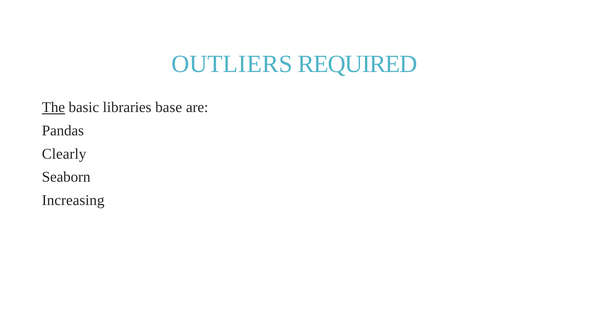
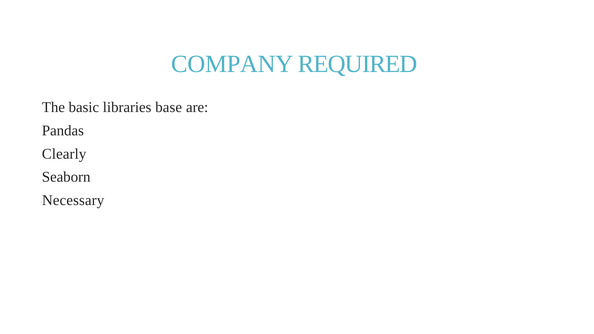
OUTLIERS: OUTLIERS -> COMPANY (232, 64)
The underline: present -> none (53, 107)
Increasing: Increasing -> Necessary (73, 200)
